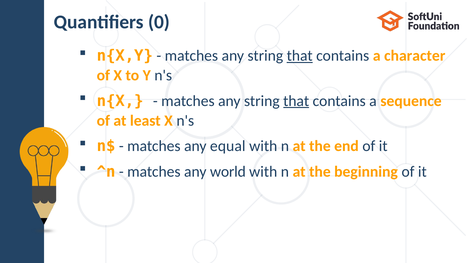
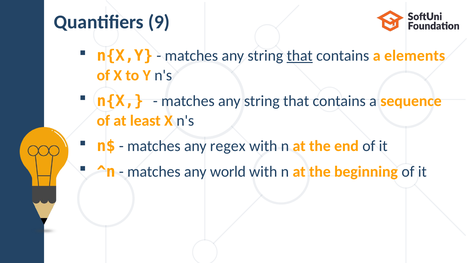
0: 0 -> 9 (159, 22)
character: character -> elements (415, 56)
that underline: present -> none (296, 101)
equal: equal -> regex (228, 146)
